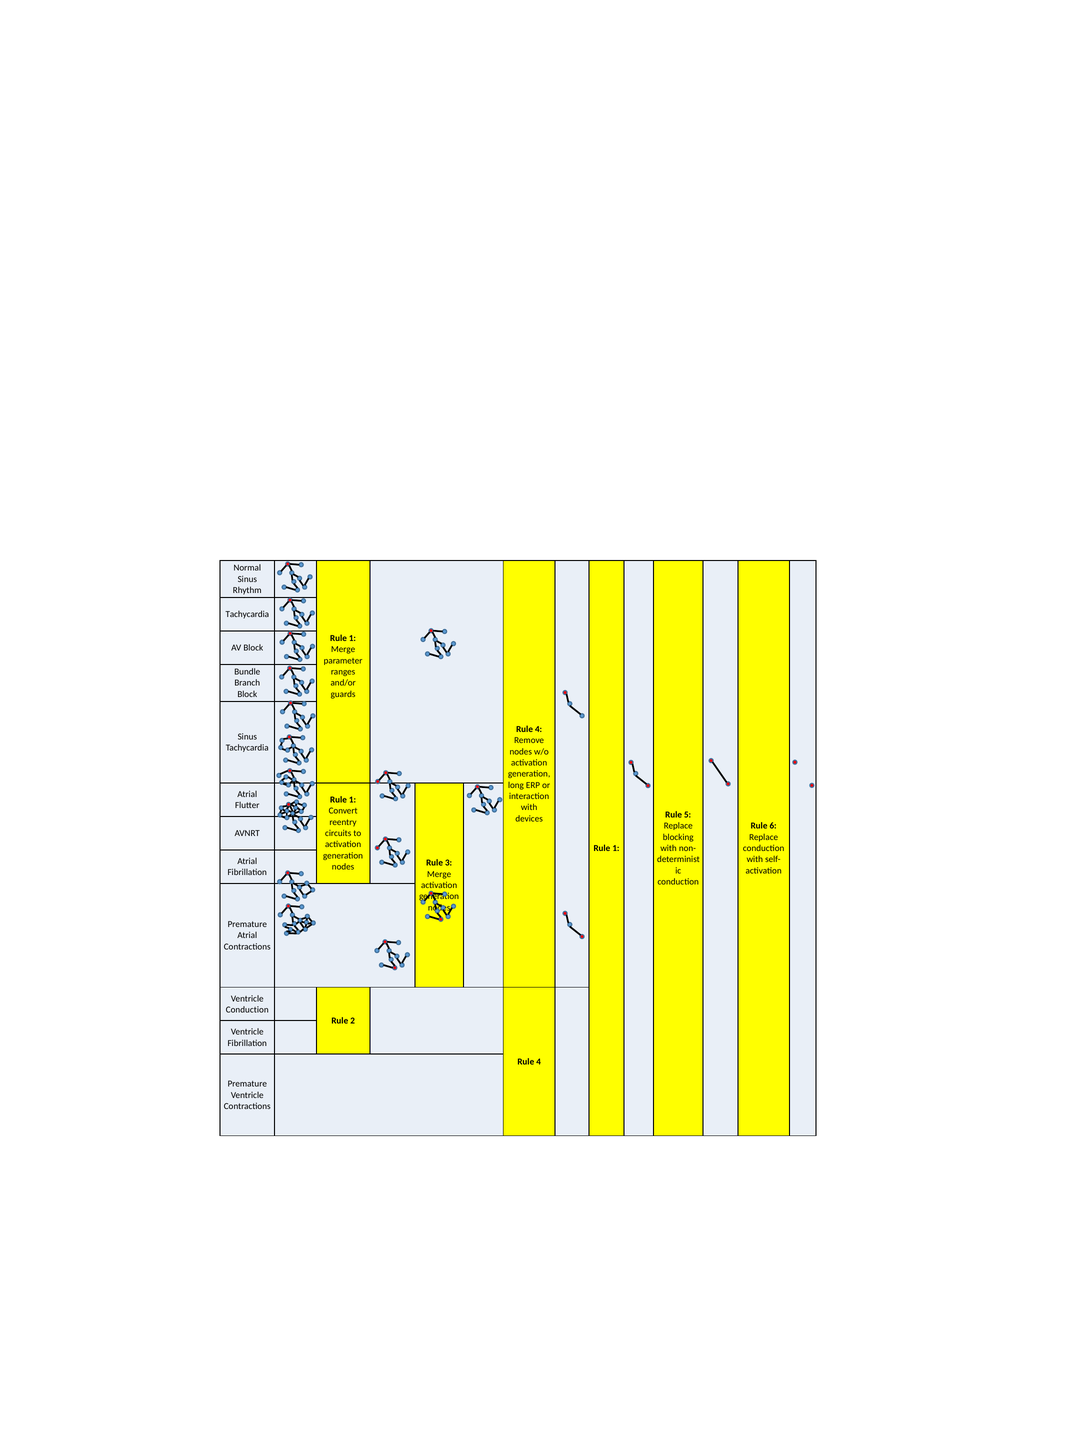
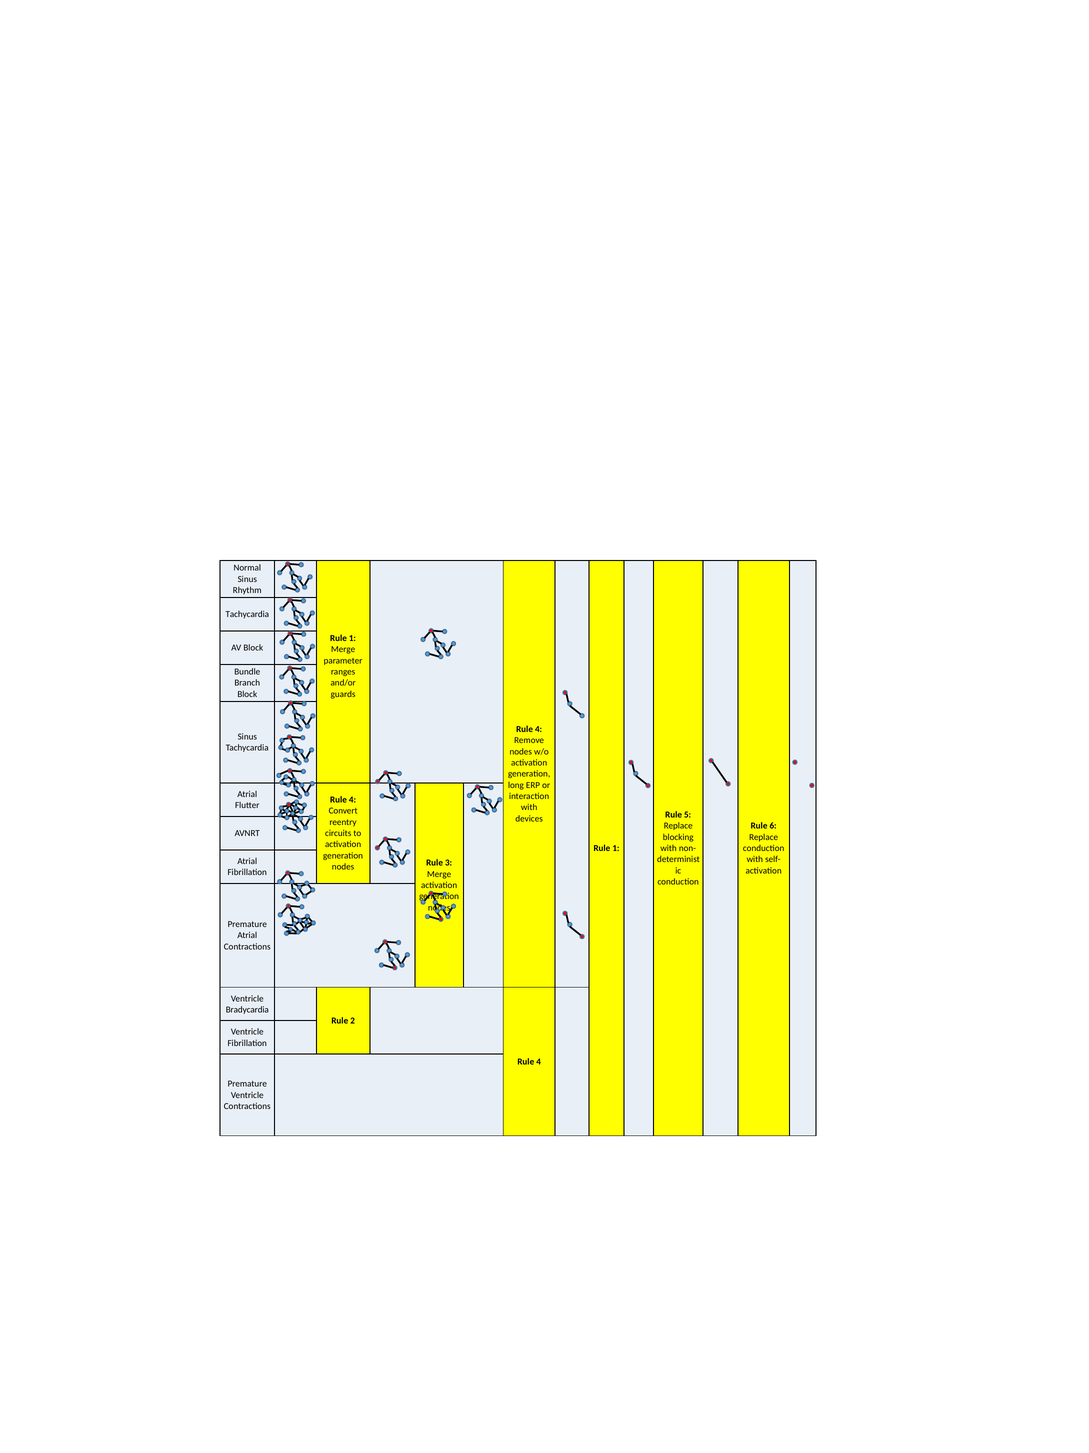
1: 1 -> 4 (352, 799)
Conduction: Conduction -> Bradycardia (247, 1009)
